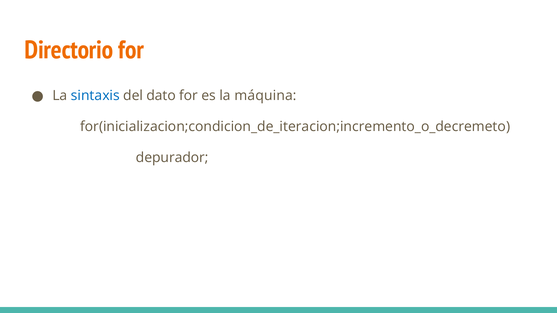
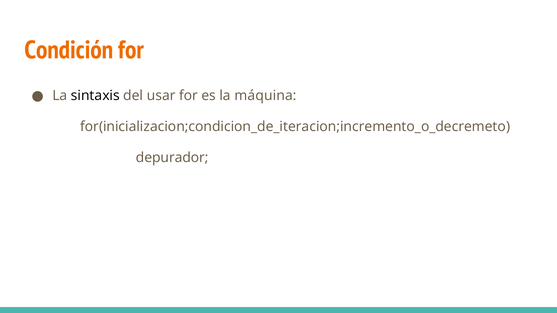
Directorio: Directorio -> Condición (69, 50)
sintaxis colour: blue -> black (95, 96)
dato: dato -> usar (161, 96)
